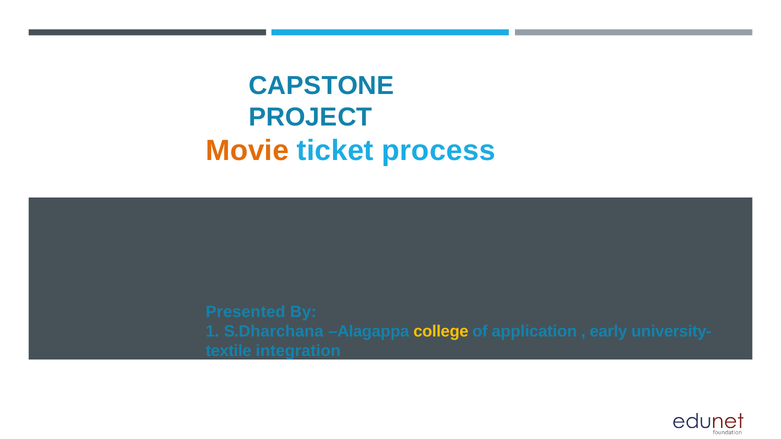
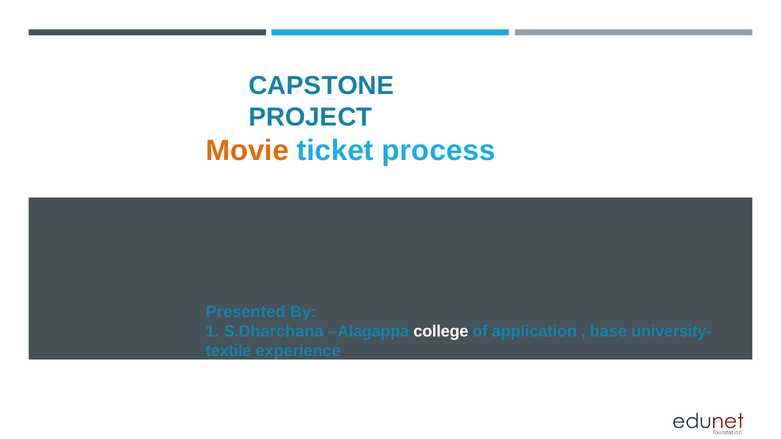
college colour: yellow -> white (441, 331)
early: early -> base (608, 331)
integration: integration -> experience (298, 351)
